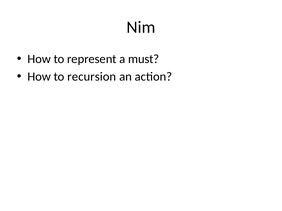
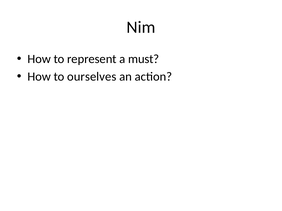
recursion: recursion -> ourselves (92, 77)
